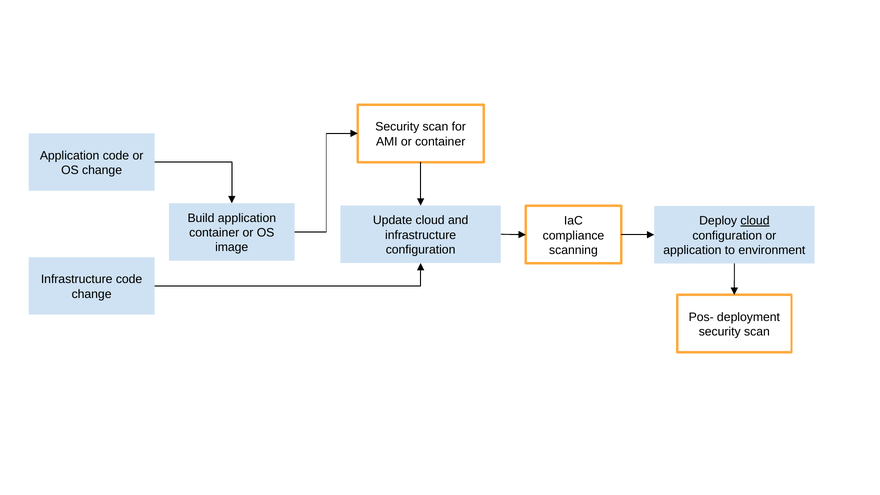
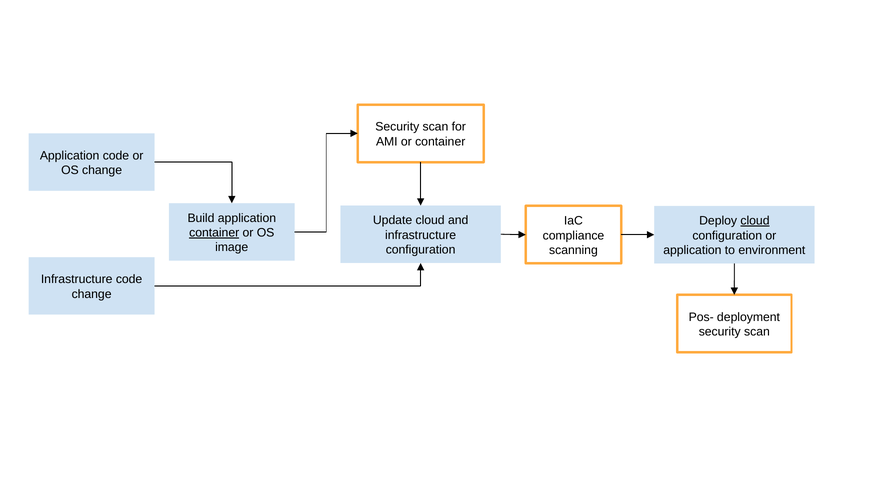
container underline: none -> present (214, 233)
